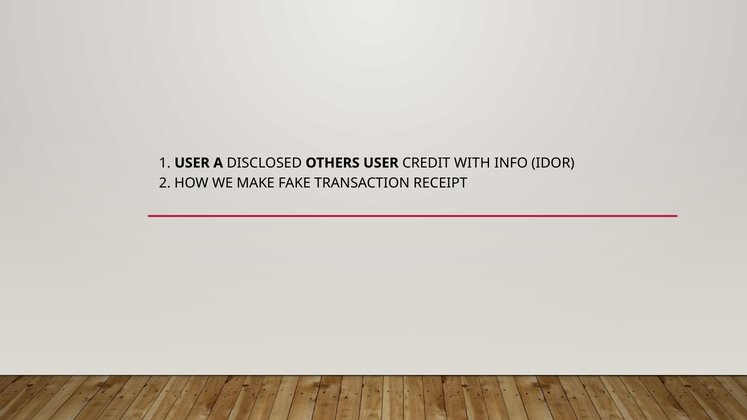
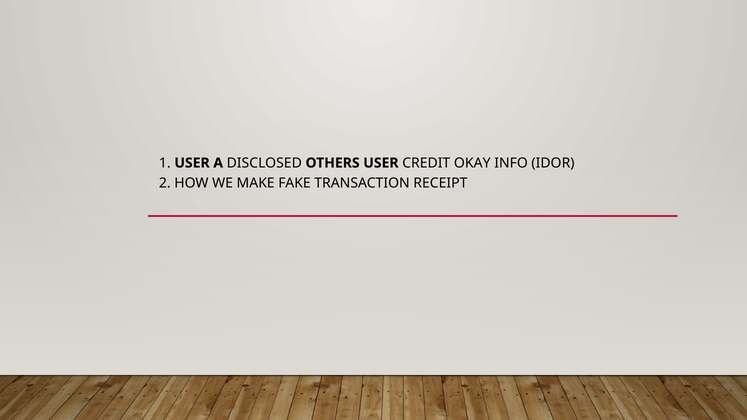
WITH: WITH -> OKAY (472, 163)
